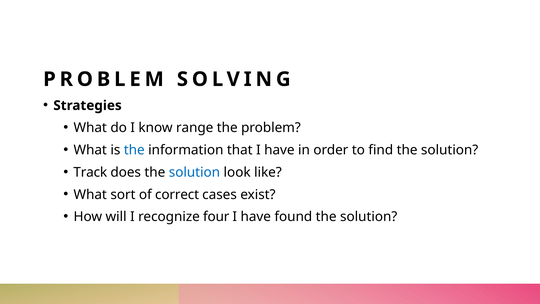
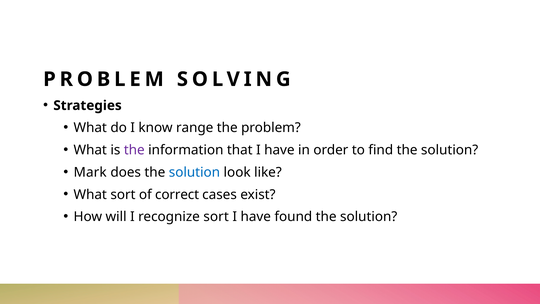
the colour: blue -> purple (134, 150)
Track: Track -> Mark (90, 172)
recognize four: four -> sort (216, 217)
